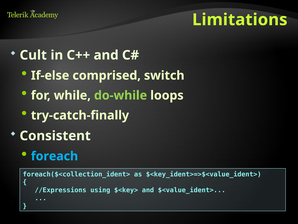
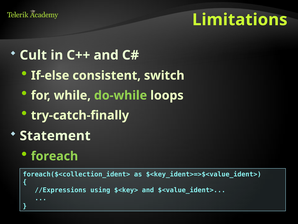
comprised: comprised -> consistent (107, 75)
Consistent: Consistent -> Statement (55, 136)
foreach colour: light blue -> light green (55, 156)
